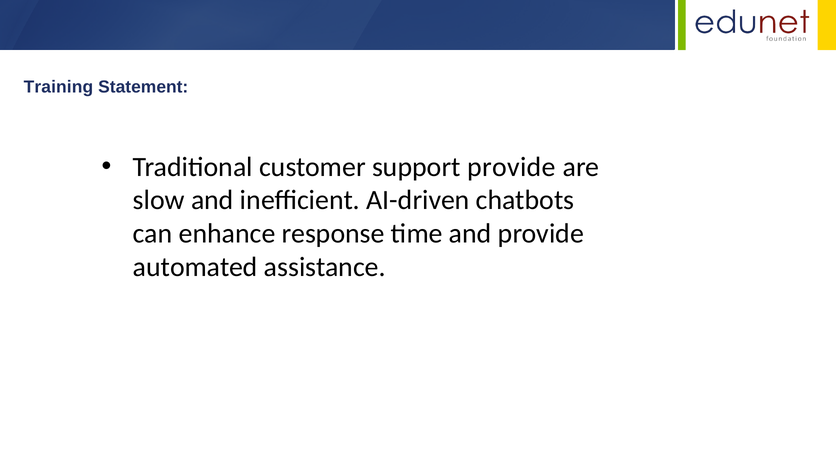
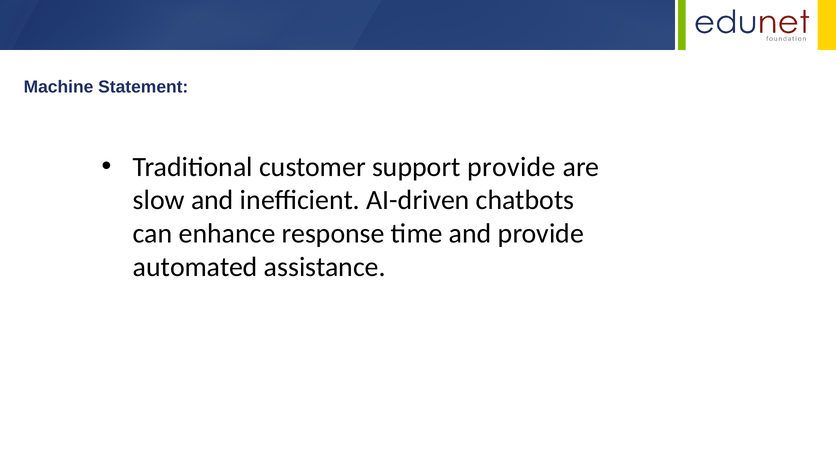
Training: Training -> Machine (58, 87)
